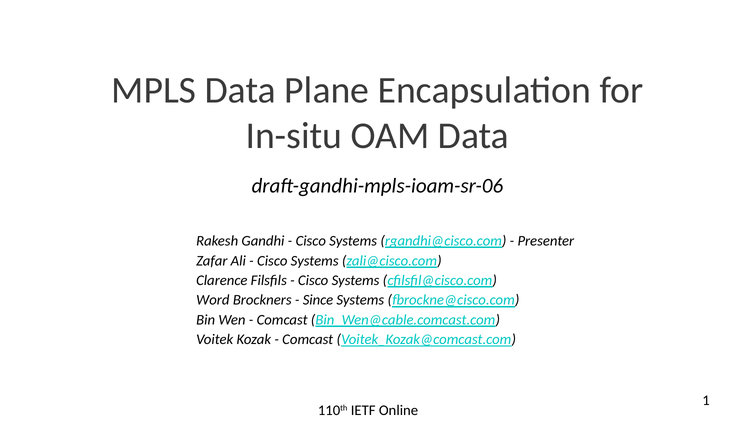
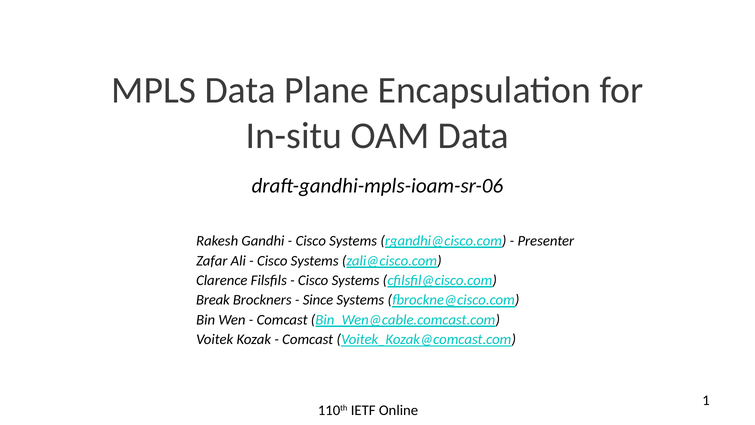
Word: Word -> Break (213, 300)
